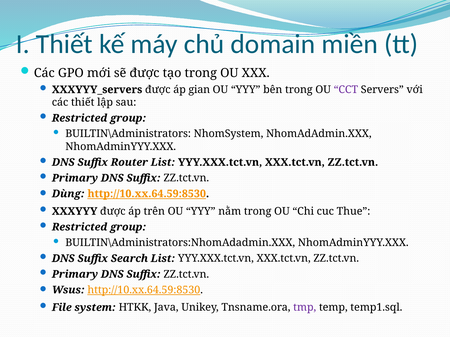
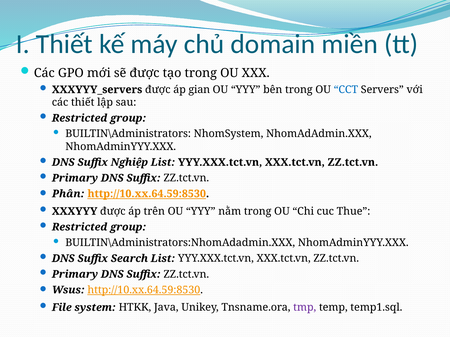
CCT colour: purple -> blue (346, 90)
Router: Router -> Nghiệp (129, 163)
Dùng: Dùng -> Phân (68, 194)
